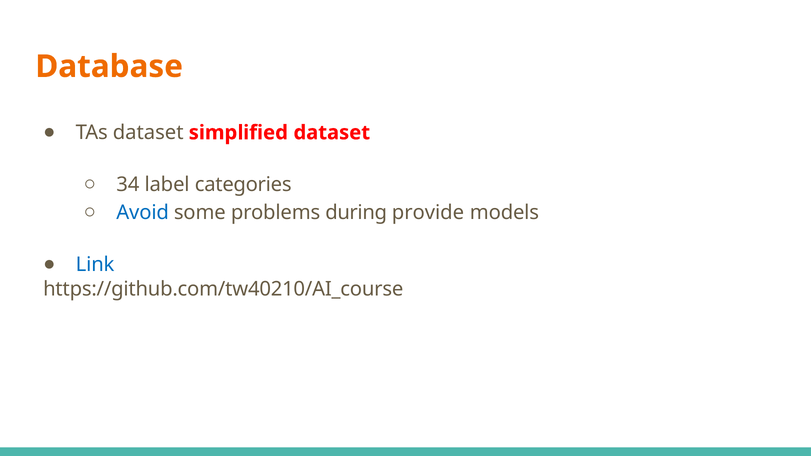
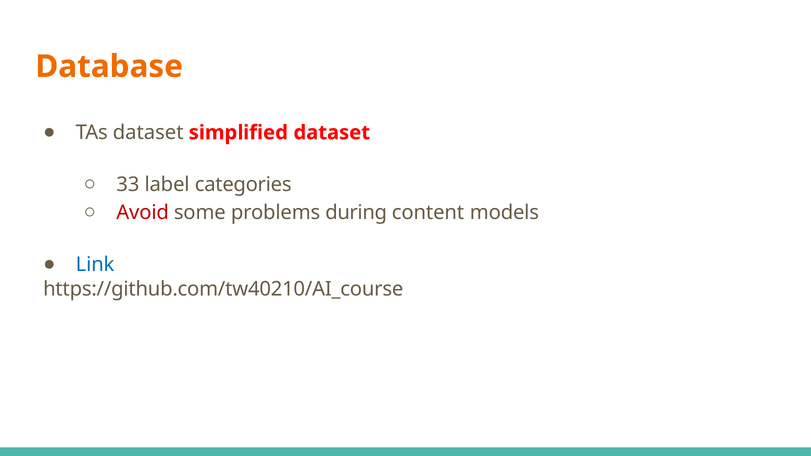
34: 34 -> 33 (128, 185)
Avoid colour: blue -> red (143, 213)
provide: provide -> content (428, 213)
